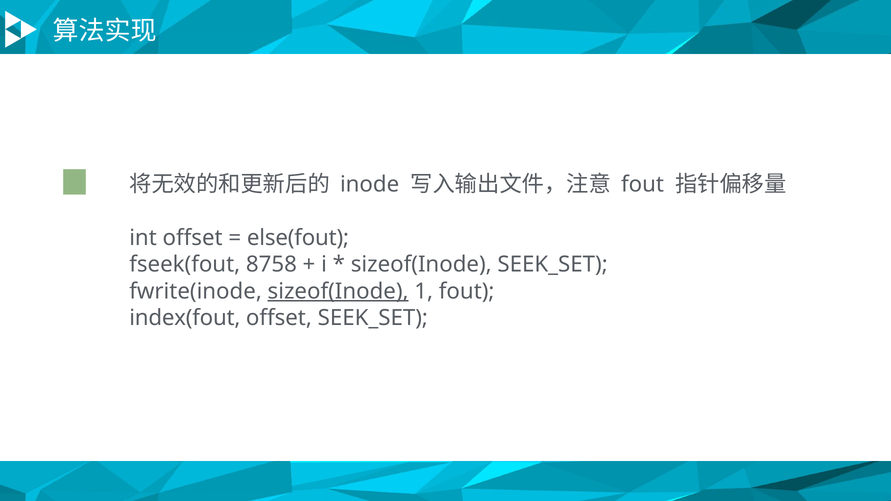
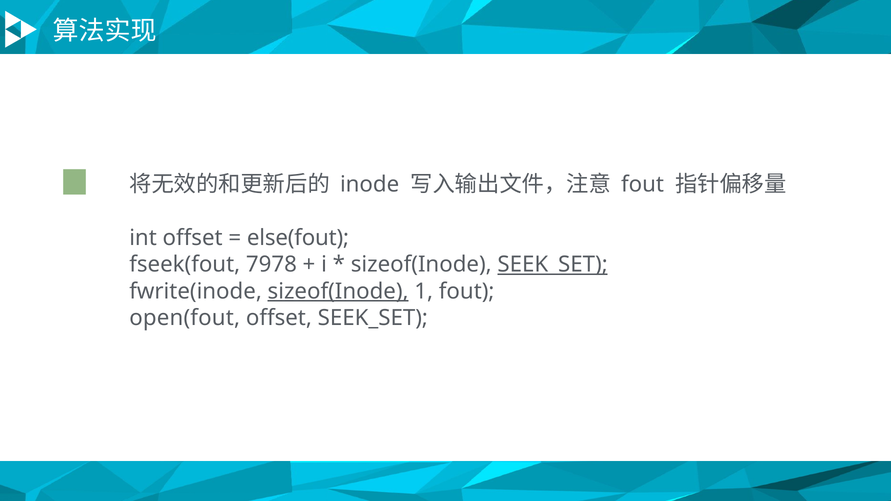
8758: 8758 -> 7978 (271, 265)
SEEK_SET underline: none -> present (553, 265)
index(fout: index(fout -> open(fout (185, 318)
